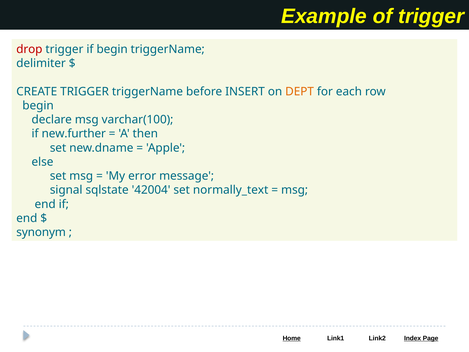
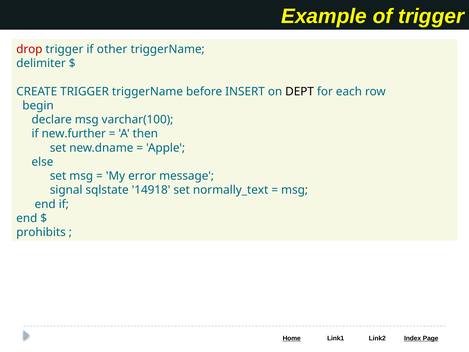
if begin: begin -> other (112, 49)
DEPT colour: orange -> black (300, 91)
42004: 42004 -> 14918 (151, 190)
synonym: synonym -> prohibits (41, 232)
